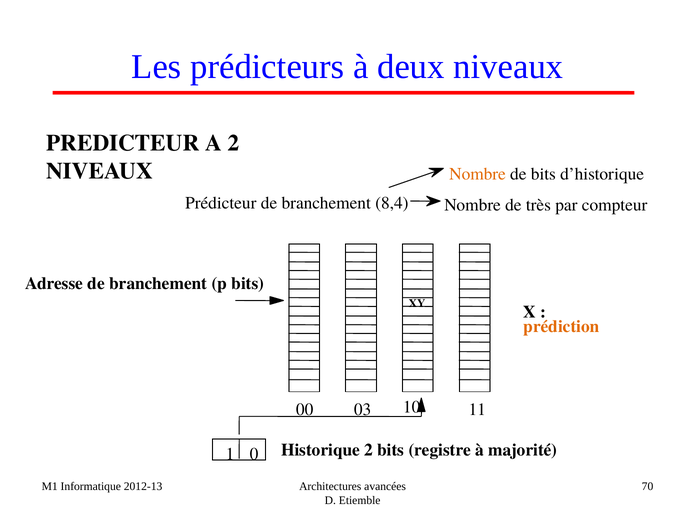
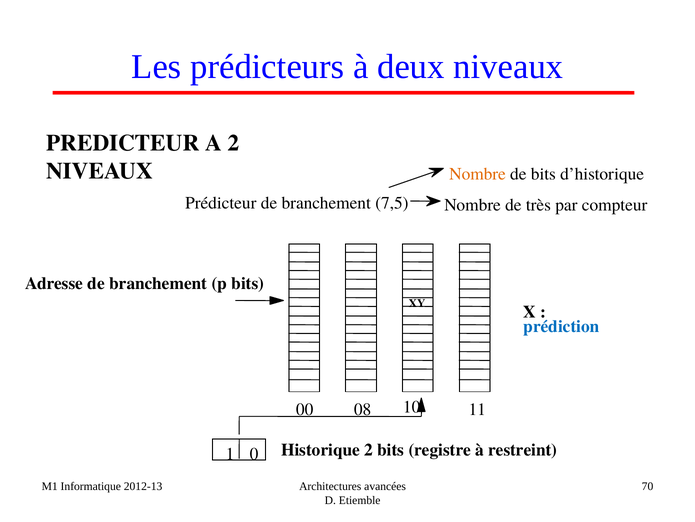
8,4: 8,4 -> 7,5 (392, 203)
prédiction colour: orange -> blue (561, 326)
03: 03 -> 08 (363, 409)
majorité: majorité -> restreint (523, 450)
